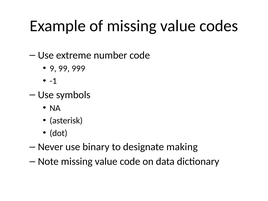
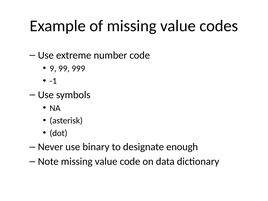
making: making -> enough (182, 147)
